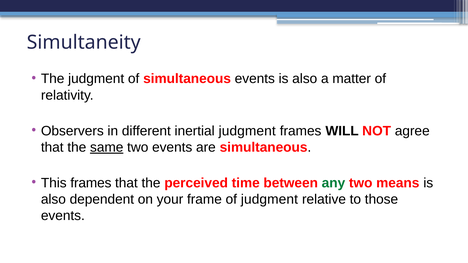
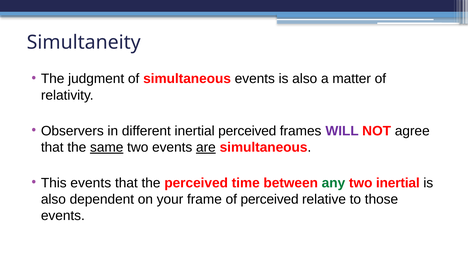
inertial judgment: judgment -> perceived (247, 131)
WILL colour: black -> purple (342, 131)
are underline: none -> present (206, 147)
This frames: frames -> events (91, 183)
two means: means -> inertial (398, 183)
of judgment: judgment -> perceived (270, 199)
